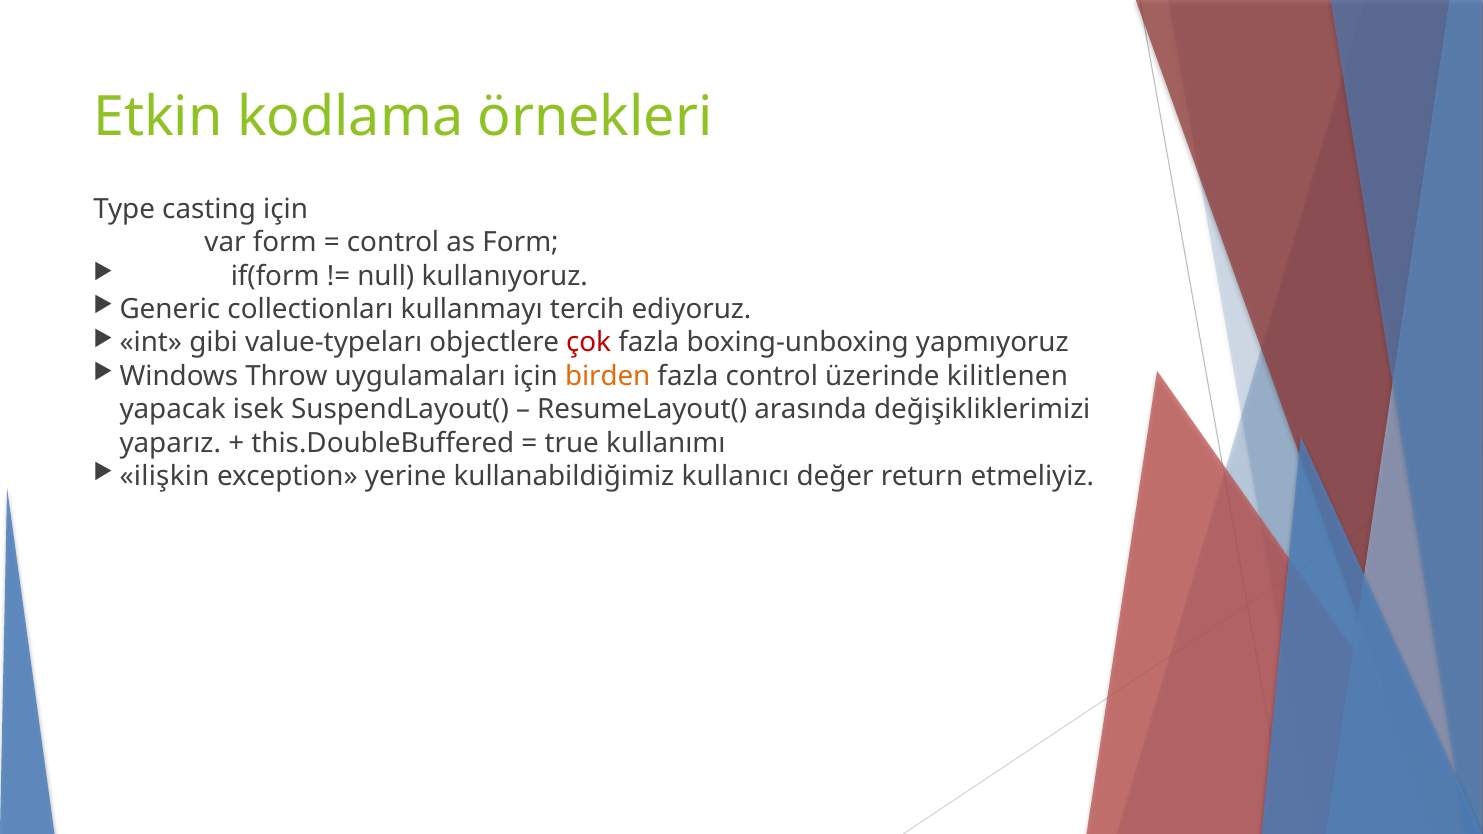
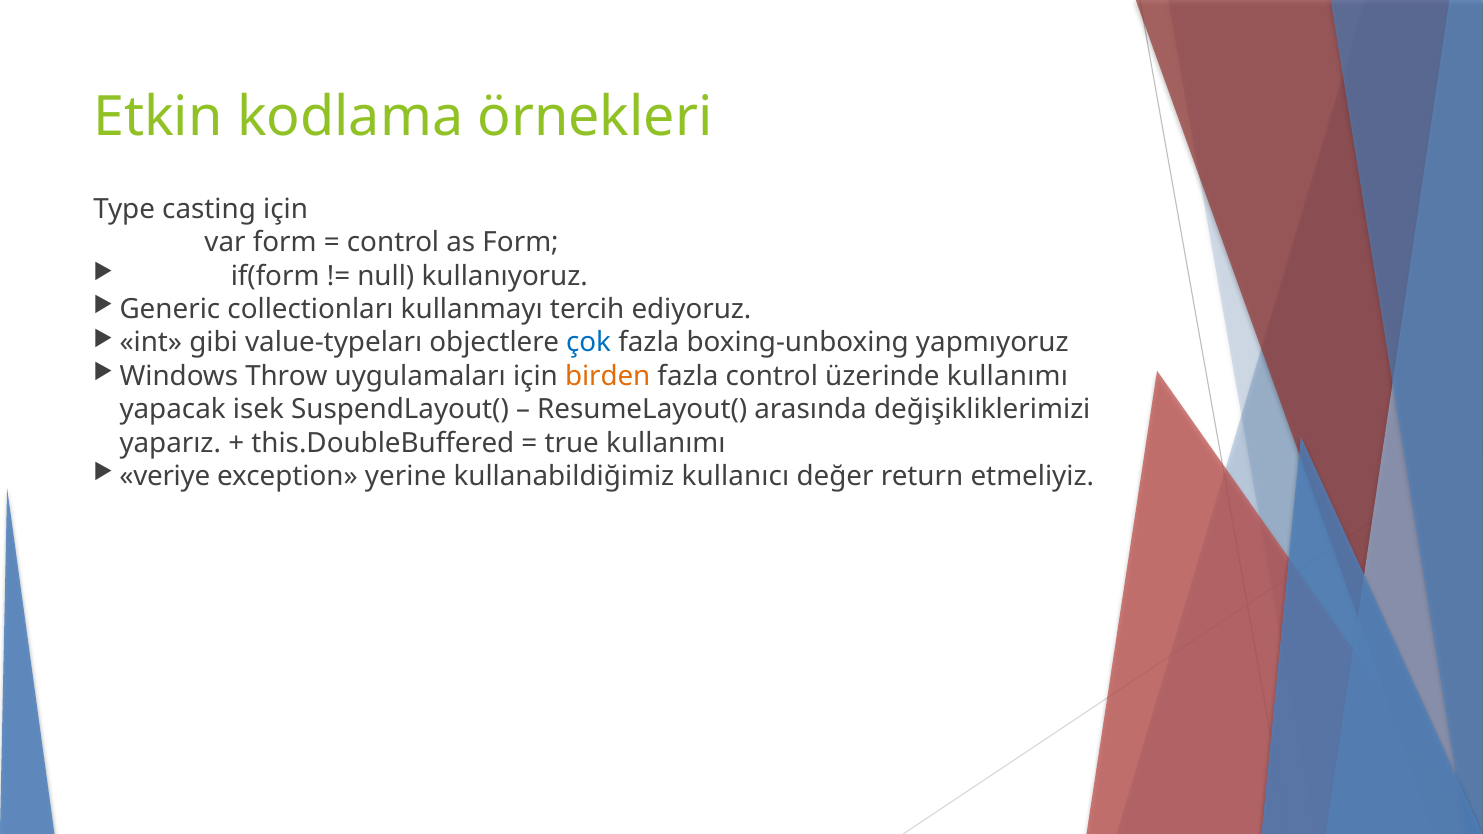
çok colour: red -> blue (589, 343)
üzerinde kilitlenen: kilitlenen -> kullanımı (1007, 376)
ilişkin: ilişkin -> veriye (165, 476)
